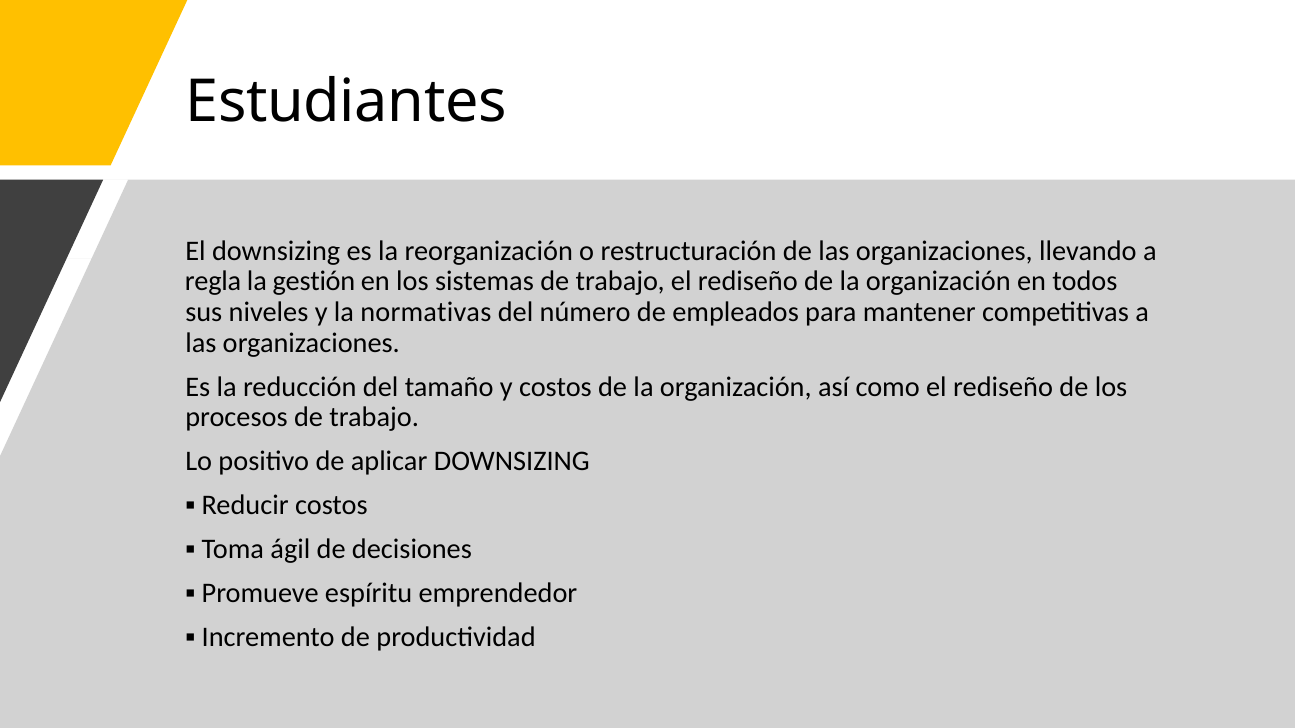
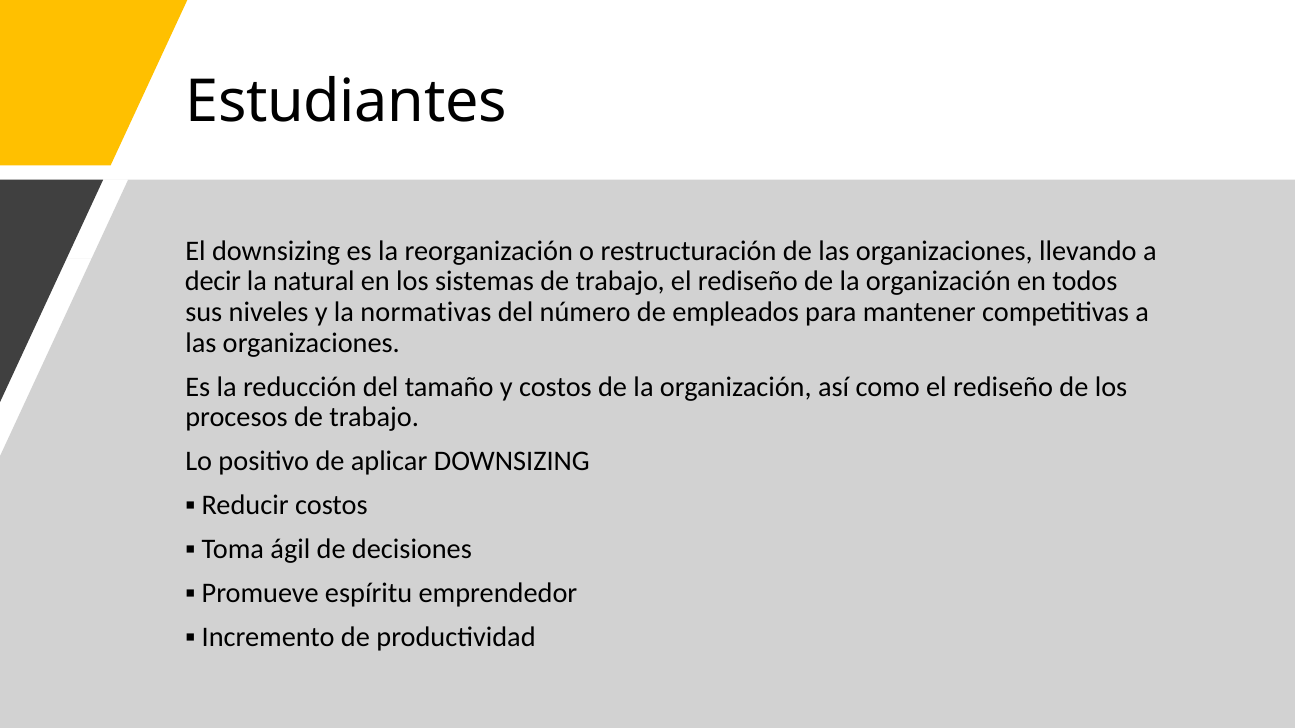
regla: regla -> decir (213, 282)
gestión: gestión -> natural (314, 282)
